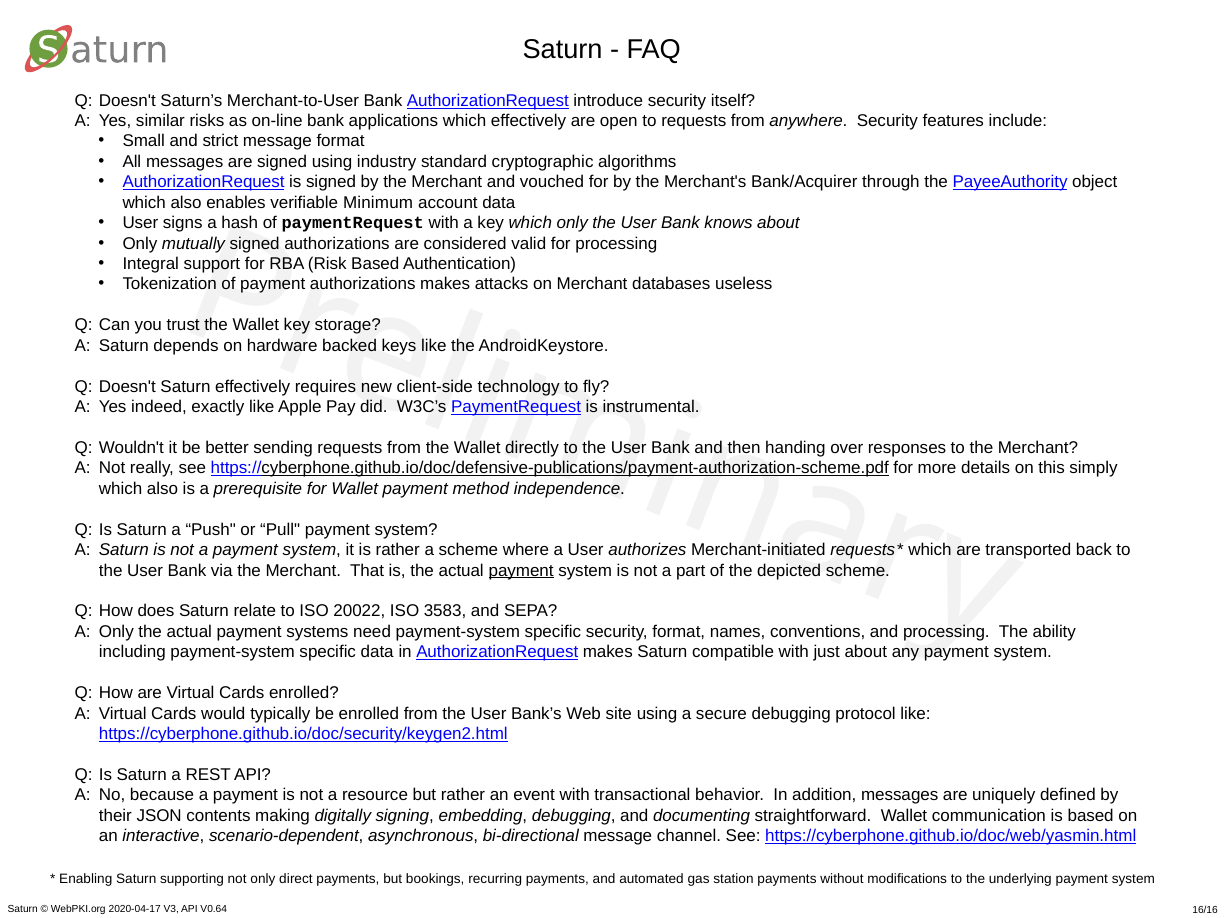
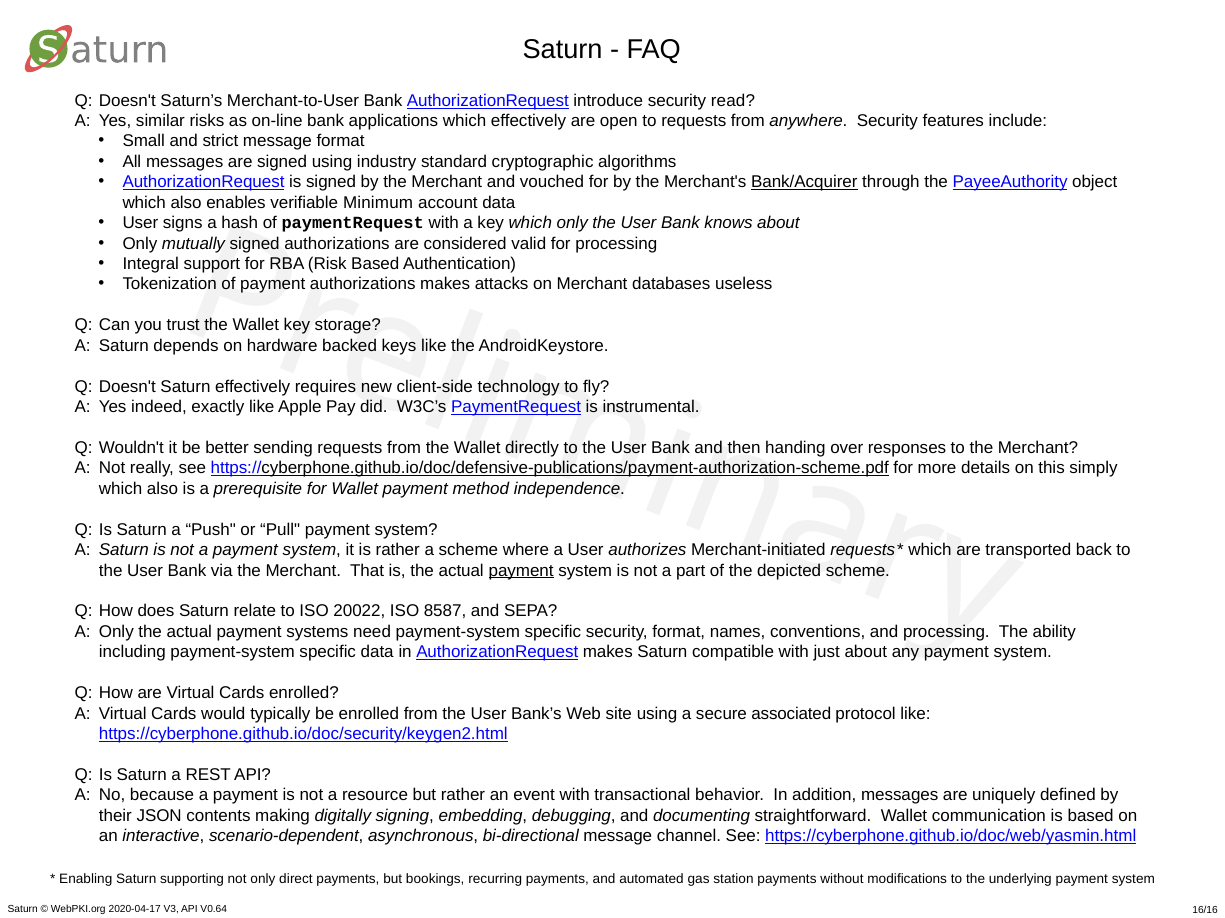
itself: itself -> read (733, 101)
Bank/Acquirer underline: none -> present (804, 182)
3583: 3583 -> 8587 (445, 612)
secure debugging: debugging -> associated (791, 714)
